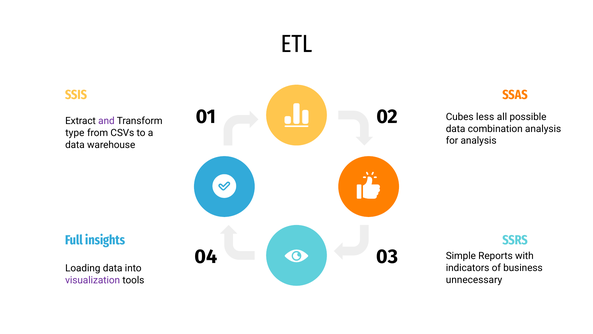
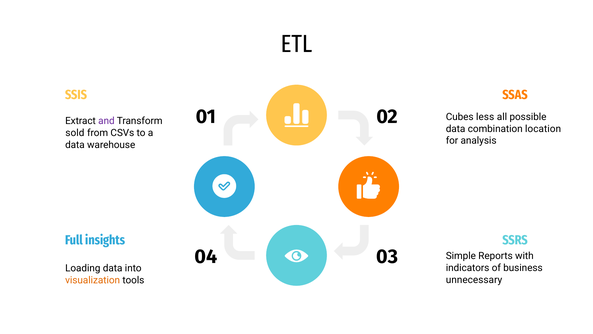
combination analysis: analysis -> location (543, 129)
type: type -> sold (75, 133)
visualization colour: purple -> orange (93, 280)
